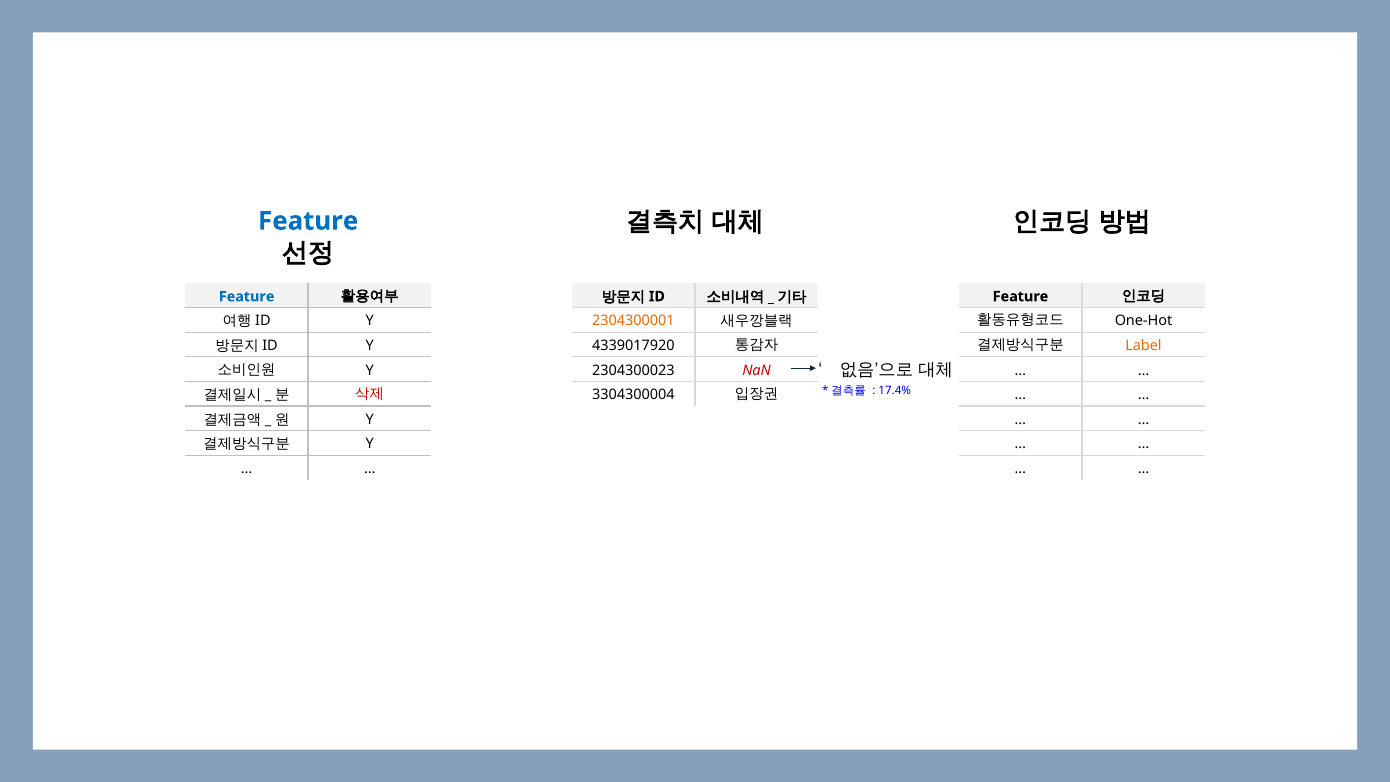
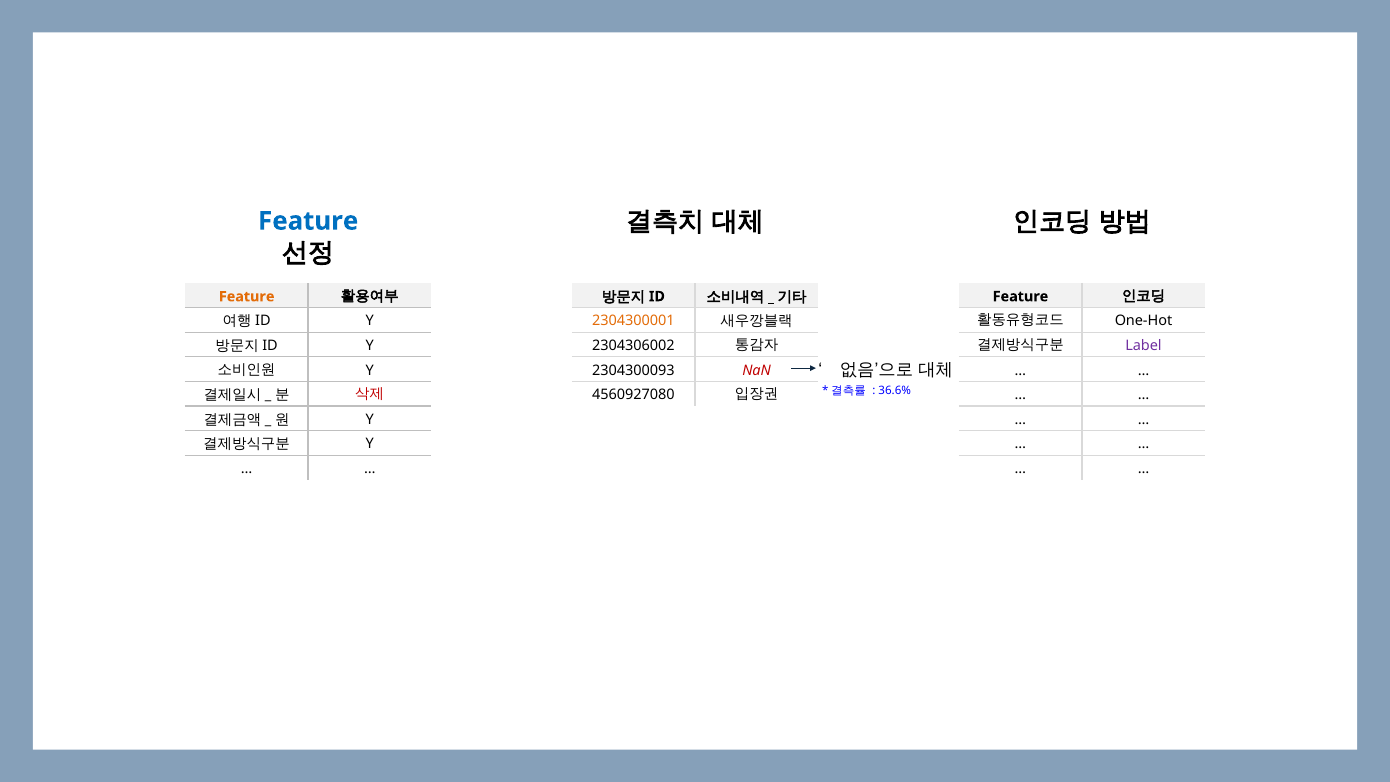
Feature colour: blue -> orange (247, 297)
Label colour: orange -> purple (1144, 346)
4339017920: 4339017920 -> 2304306002 (633, 346)
2304300023: 2304300023 -> 2304300093 (633, 370)
17.4%: 17.4% -> 36.6% (895, 391)
3304300004: 3304300004 -> 4560927080 (633, 395)
